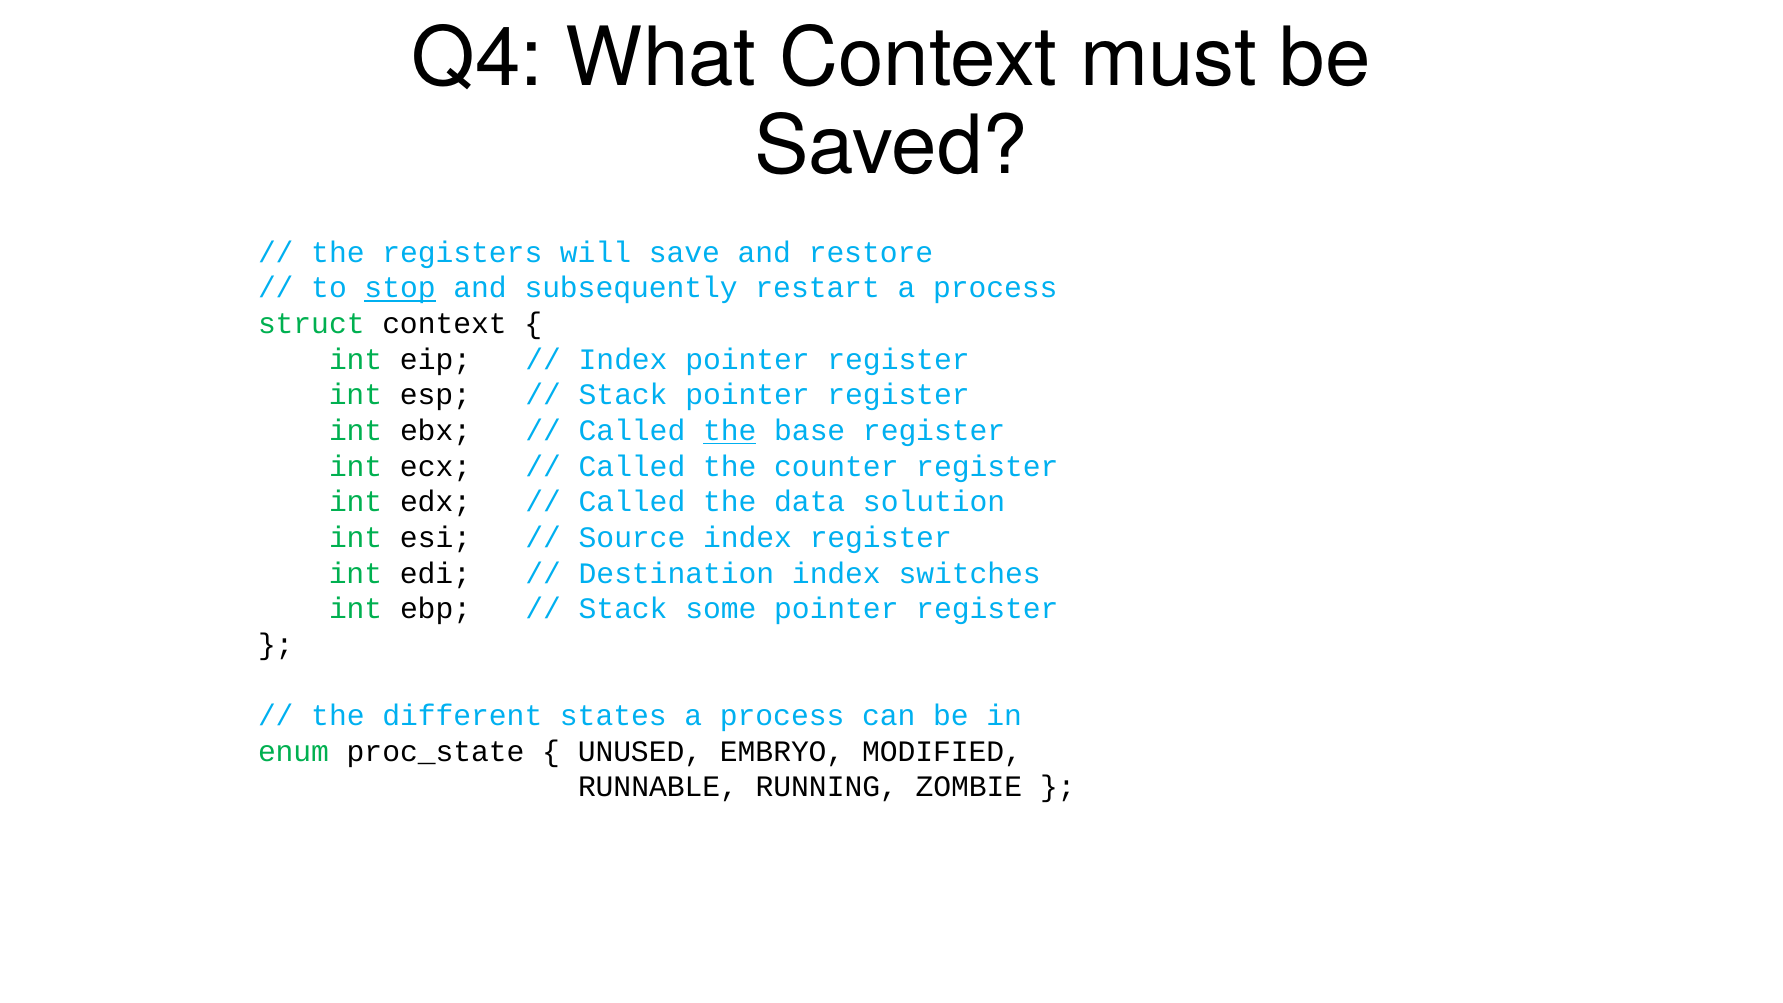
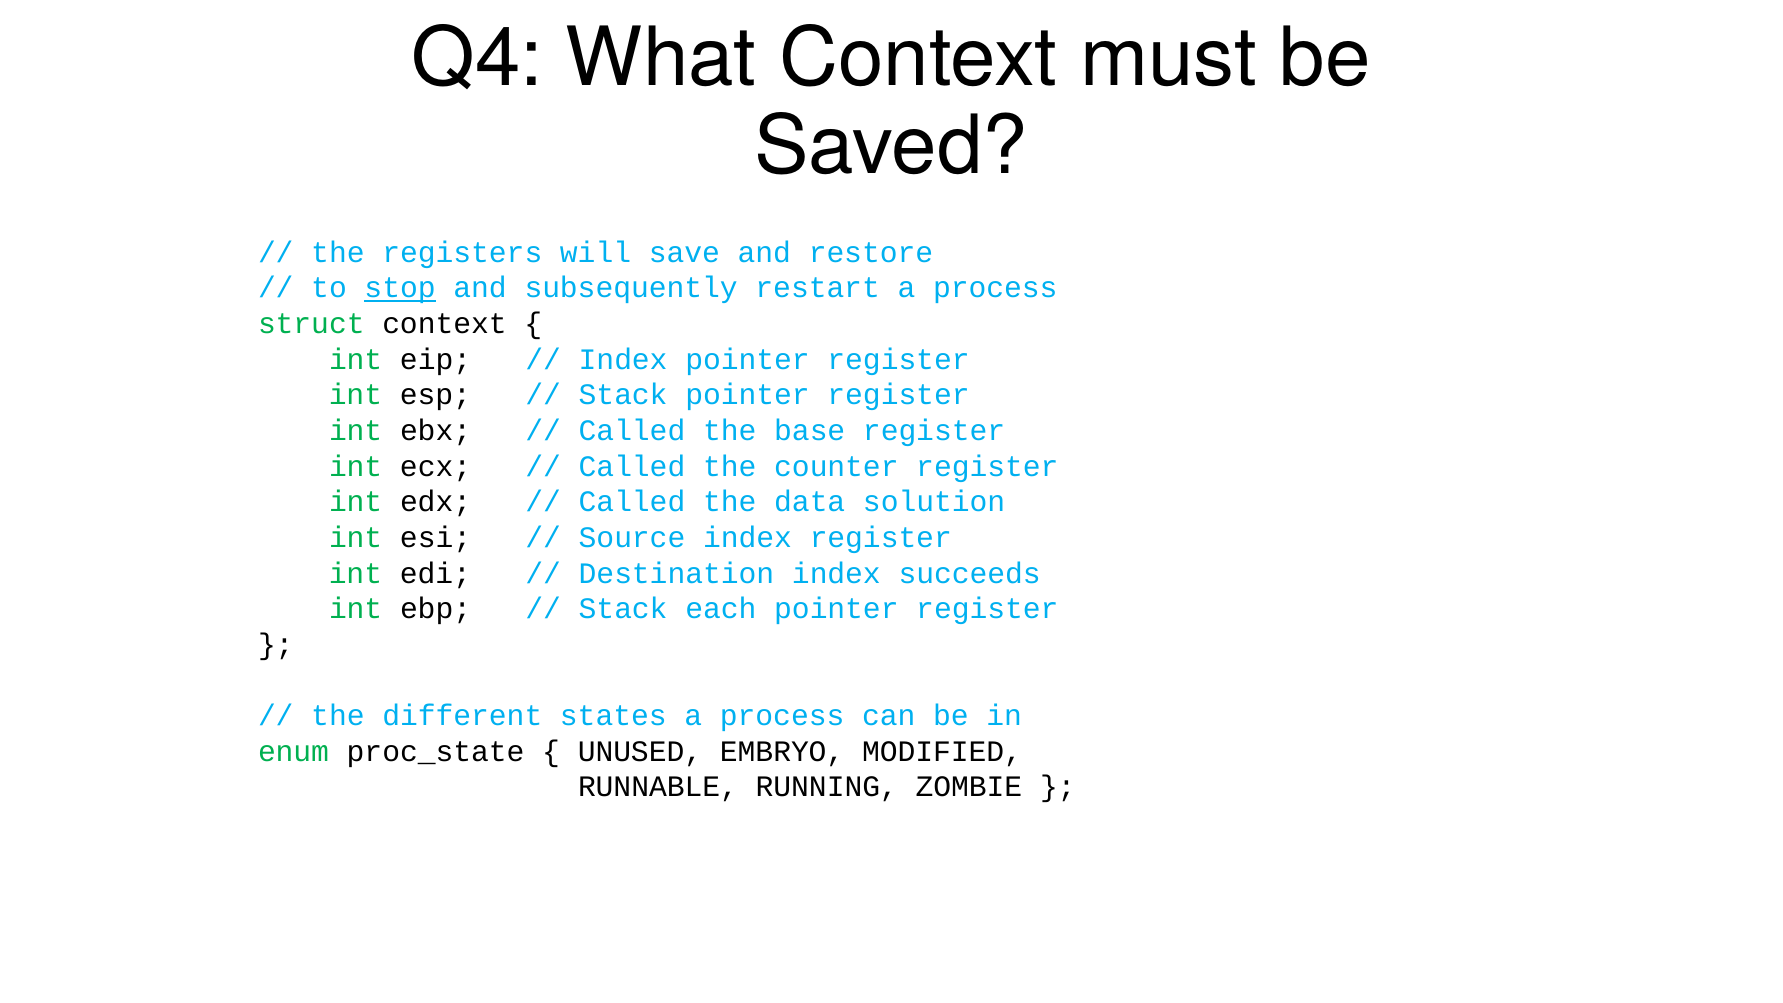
the underline: present -> none (730, 431)
switches: switches -> succeeds (970, 573)
some: some -> each (721, 609)
